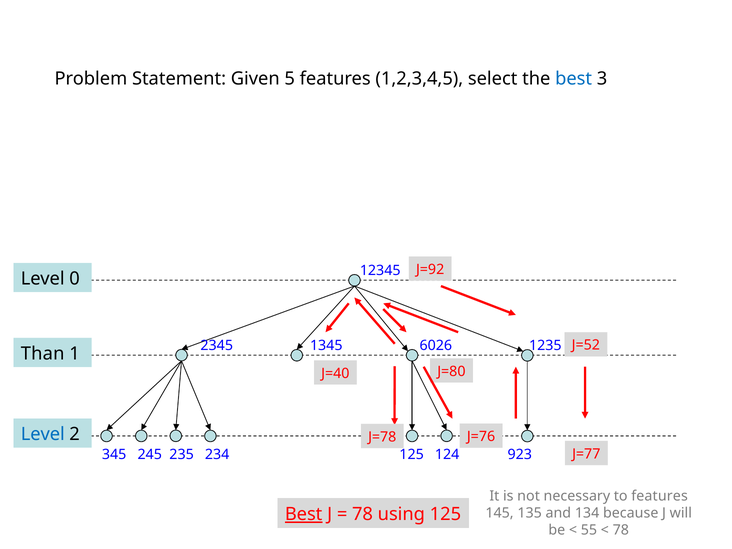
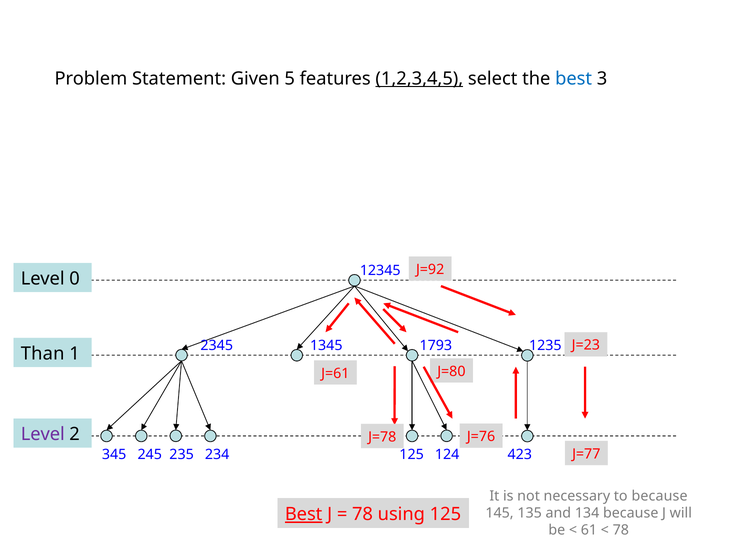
1,2,3,4,5 underline: none -> present (419, 79)
6026: 6026 -> 1793 (436, 345)
J=52: J=52 -> J=23 (586, 345)
J=40: J=40 -> J=61 (335, 373)
Level colour: blue -> purple (43, 434)
923: 923 -> 423 (520, 455)
to features: features -> because (660, 496)
55: 55 -> 61 (589, 530)
